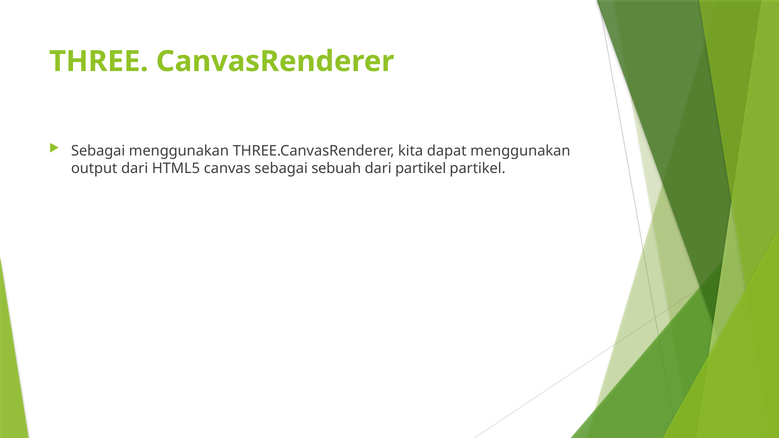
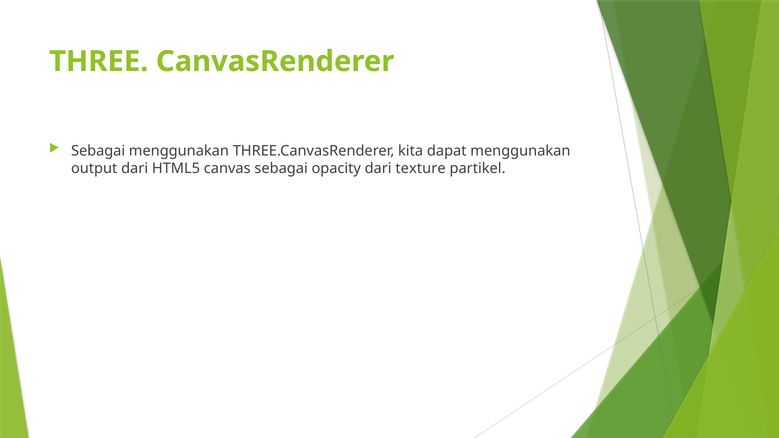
sebuah: sebuah -> opacity (336, 168)
dari partikel: partikel -> texture (421, 168)
